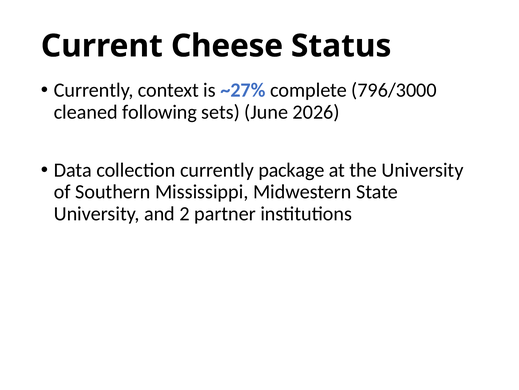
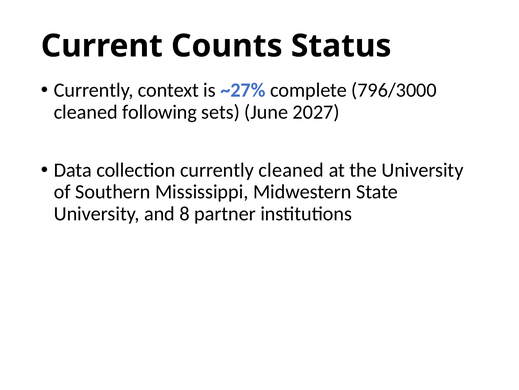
Cheese: Cheese -> Counts (227, 46)
2026: 2026 -> 2027 (316, 112)
currently package: package -> cleaned (291, 170)
2: 2 -> 8 (184, 213)
